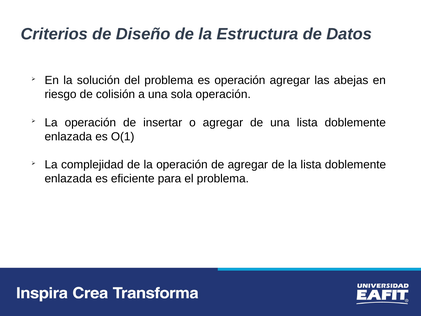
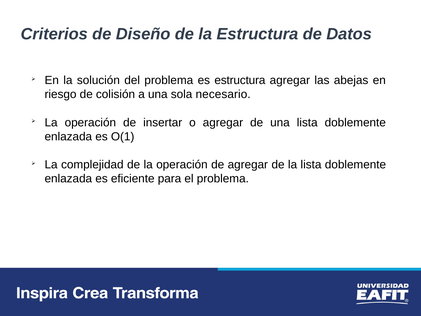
es operación: operación -> estructura (240, 80)
sola operación: operación -> necesario (223, 94)
